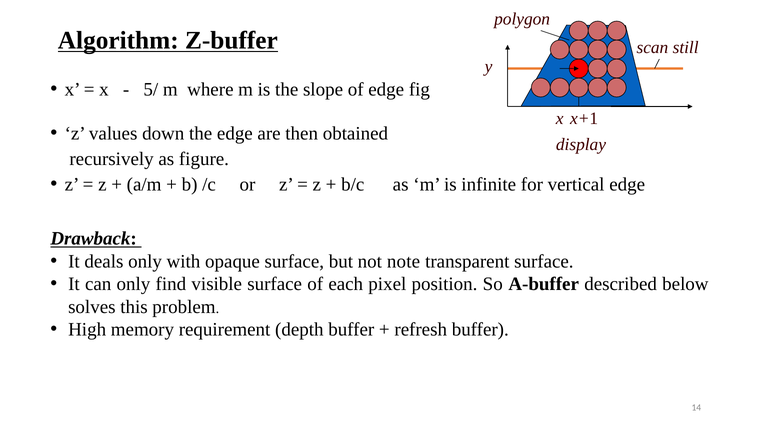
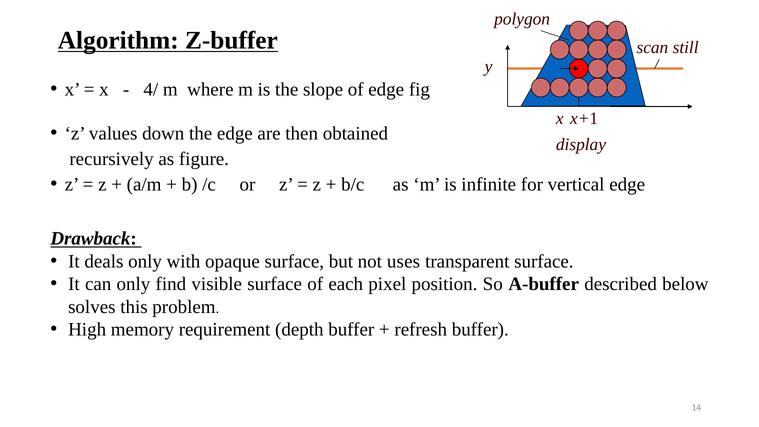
5/: 5/ -> 4/ (151, 89)
note: note -> uses (404, 261)
